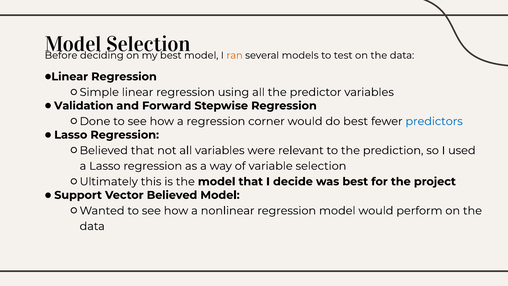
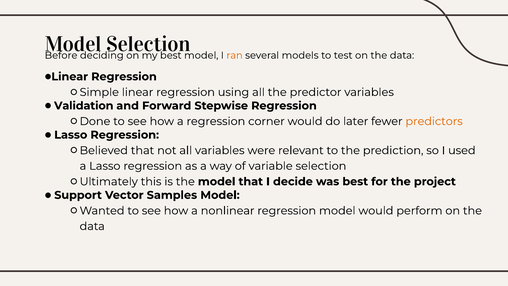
do best: best -> later (356, 121)
predictors colour: blue -> orange (434, 121)
Vector Believed: Believed -> Samples (172, 195)
